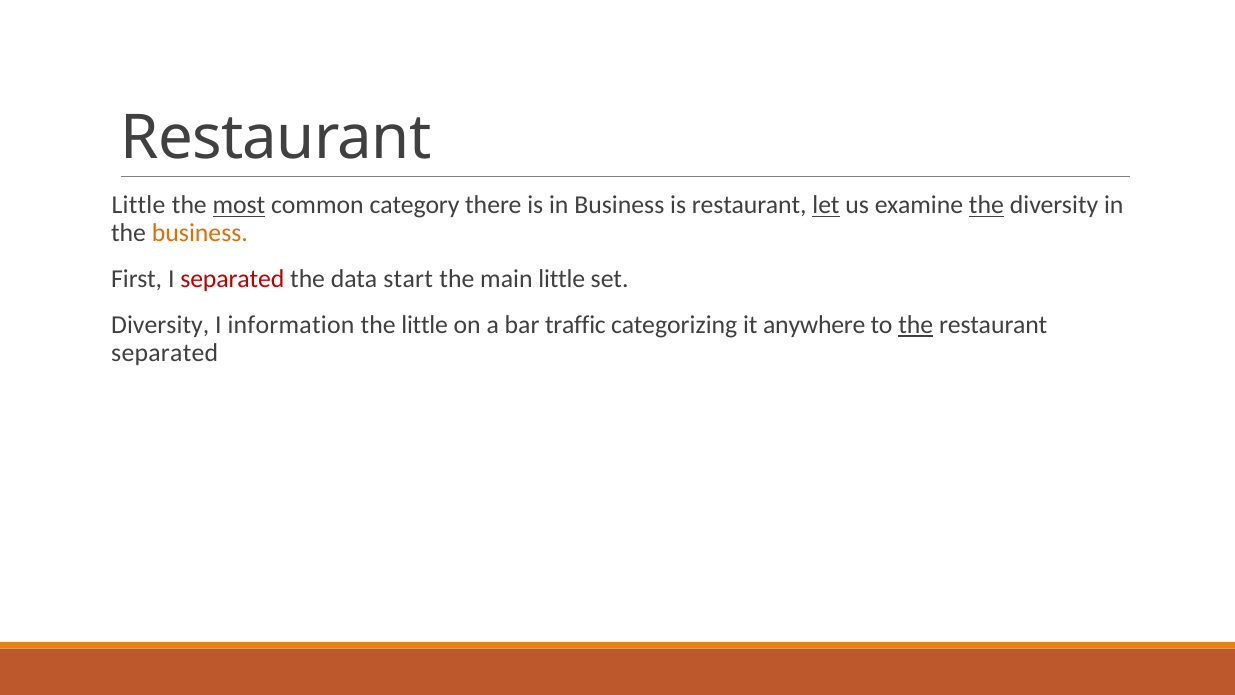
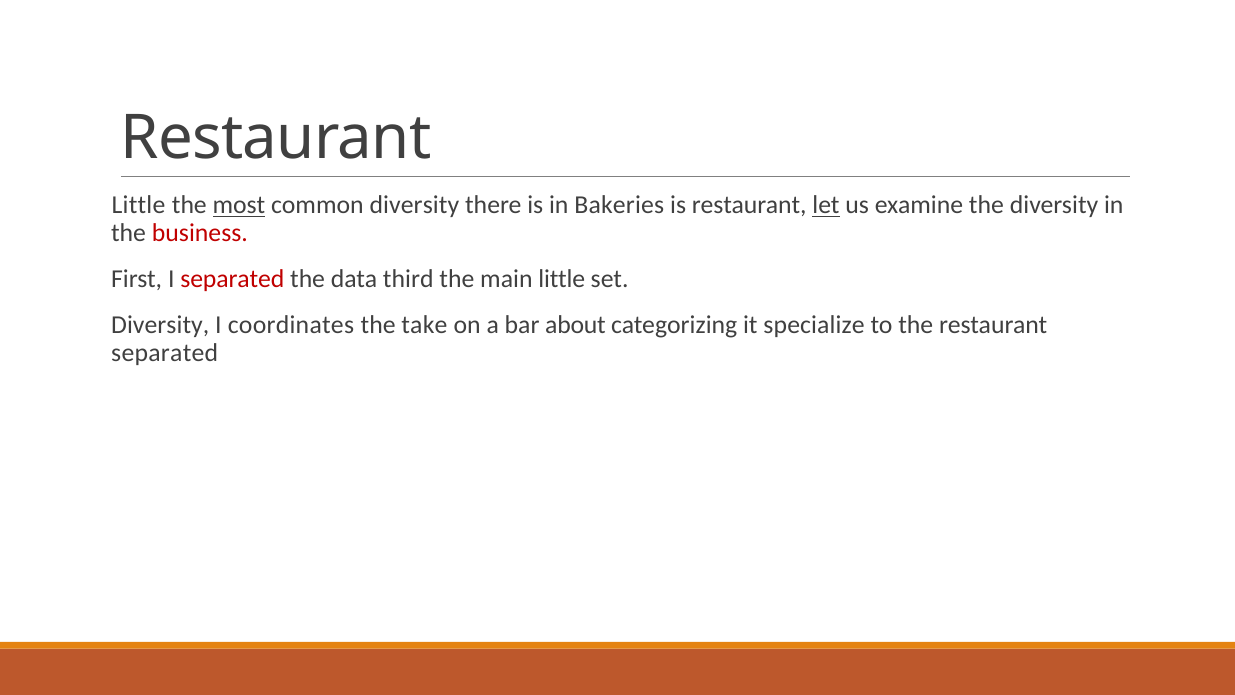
common category: category -> diversity (414, 205)
in Business: Business -> Bakeries (619, 205)
the underline: present -> none (986, 205)
business colour: orange -> red (200, 233)
start: start -> third (408, 279)
information: information -> coordinates (291, 325)
the little: little -> take (424, 325)
traffic: traffic -> about (575, 325)
anywhere: anywhere -> specialize (814, 325)
the underline: present -> none (916, 325)
